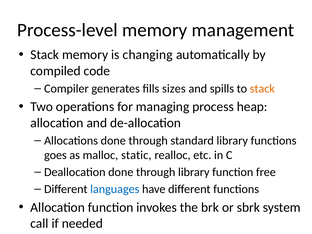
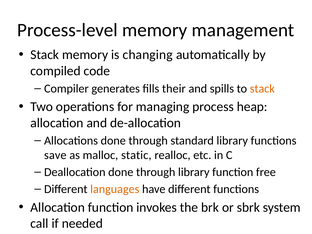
sizes: sizes -> their (174, 89)
goes: goes -> save (55, 155)
languages colour: blue -> orange (115, 189)
